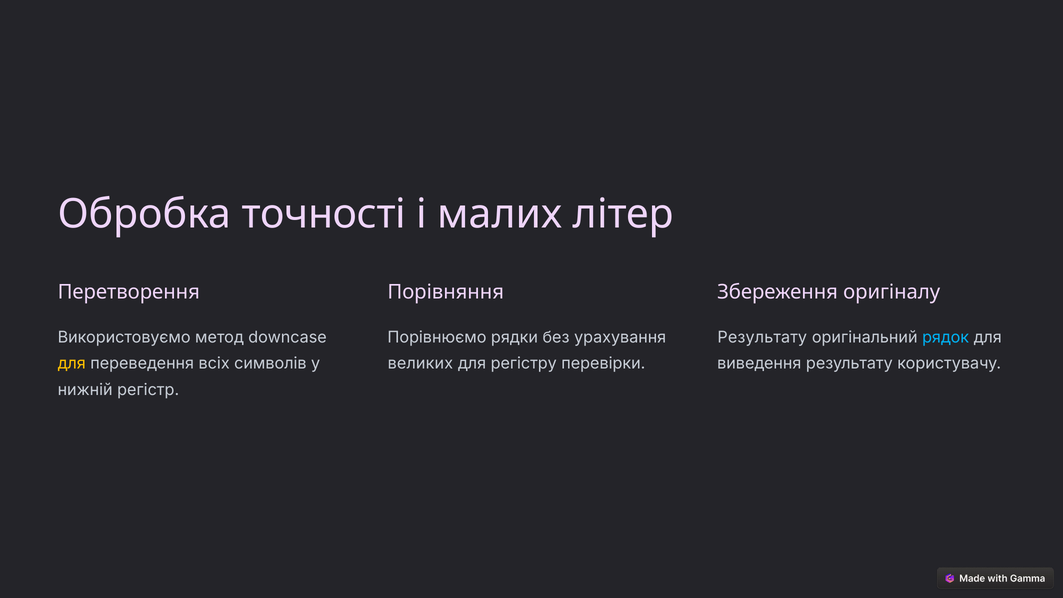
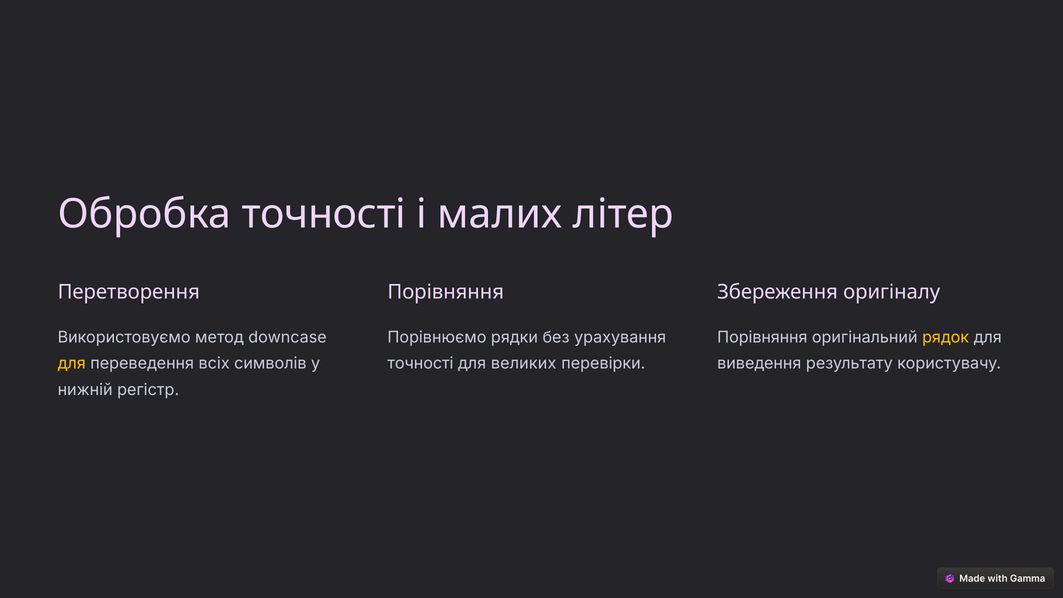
Результату: Результату -> Порівняння (762, 337)
рядок colour: light blue -> yellow (946, 337)
великих: великих -> точності (420, 363)
регістру: регістру -> великих (524, 363)
